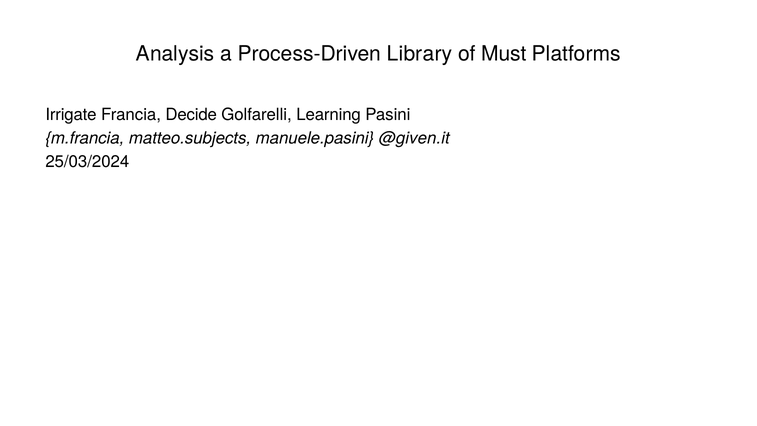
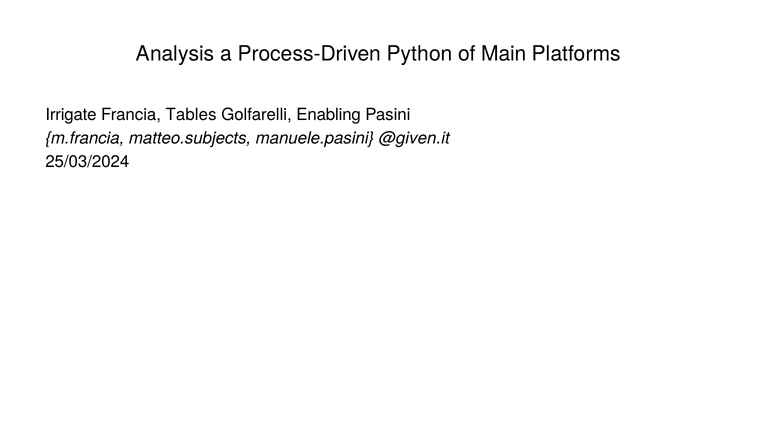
Library: Library -> Python (420, 54)
Must: Must -> Main (504, 54)
Decide: Decide -> Tables (191, 114)
Learning: Learning -> Enabling (329, 114)
